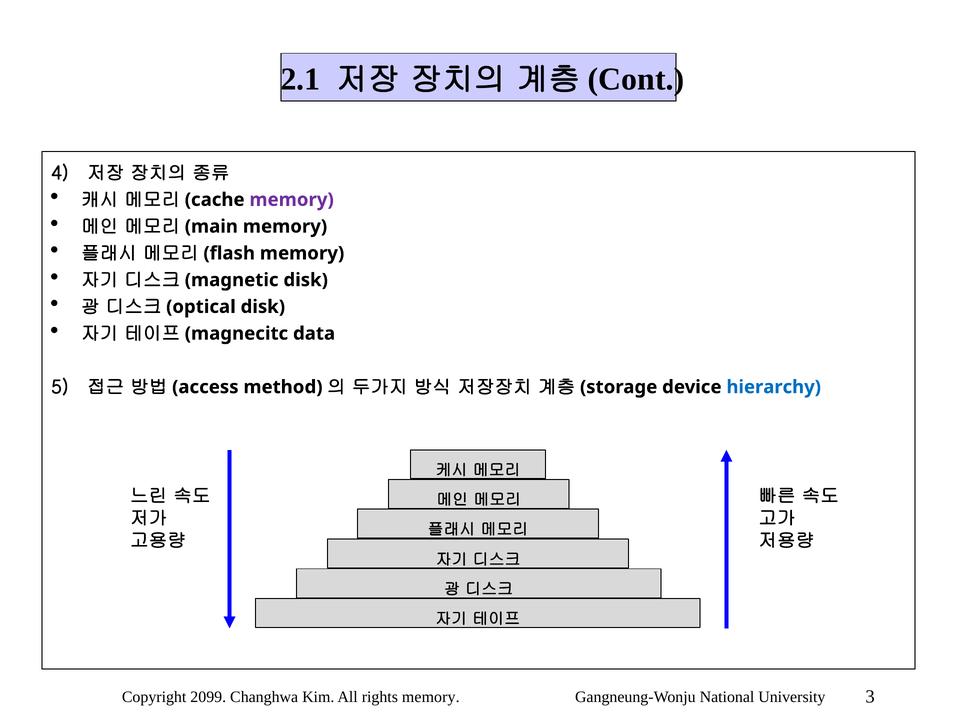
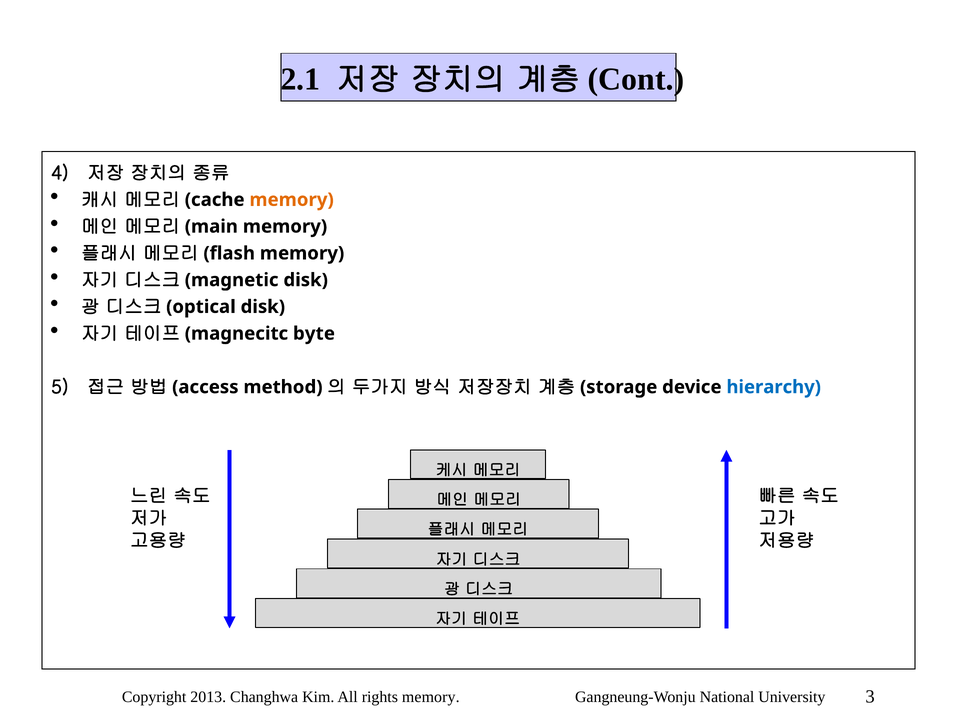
memory colour: purple -> orange (292, 200)
data: data -> byte (314, 334)
2099: 2099 -> 2013 (208, 697)
